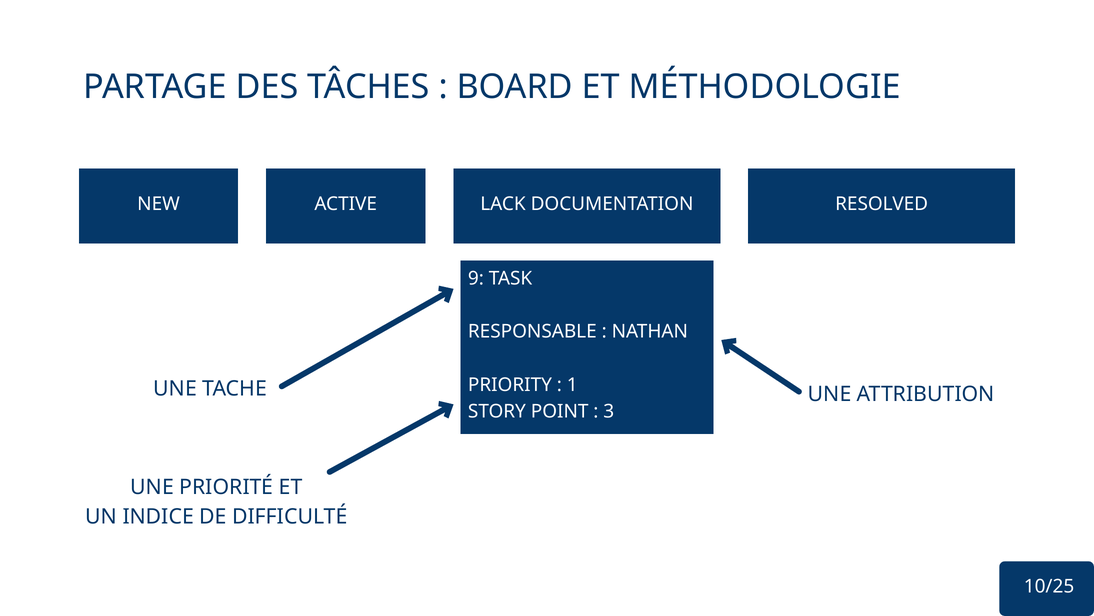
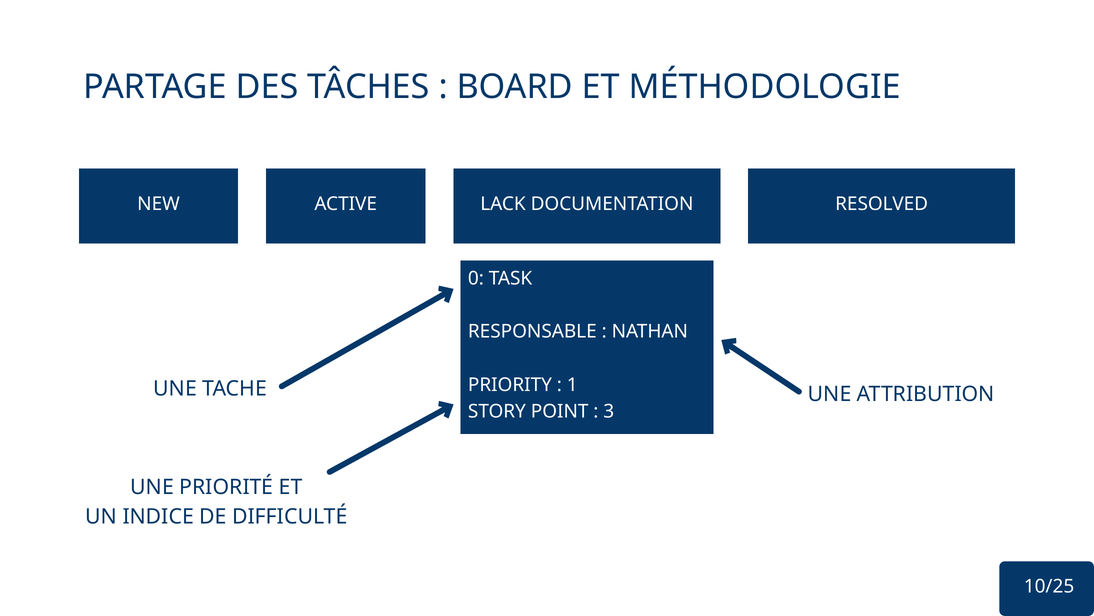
9: 9 -> 0 (476, 278)
